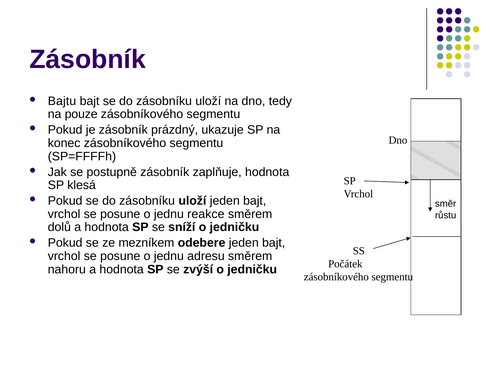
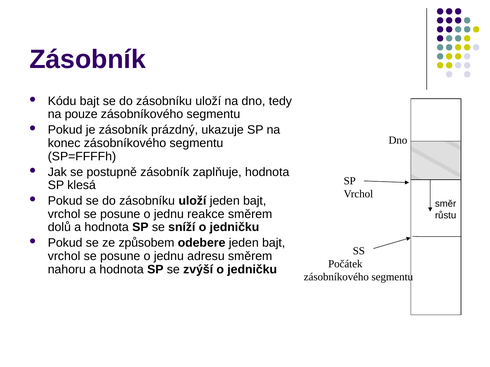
Bajtu: Bajtu -> Kódu (62, 101)
mezníkem: mezníkem -> způsobem (146, 243)
